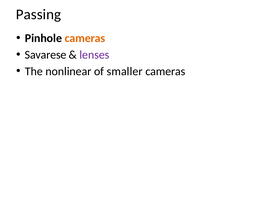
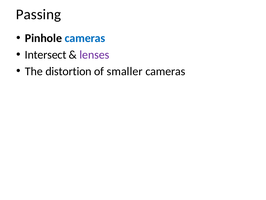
cameras colour: orange -> blue (85, 38)
Savarese: Savarese -> Intersect (46, 55)
nonlinear: nonlinear -> distortion (69, 71)
